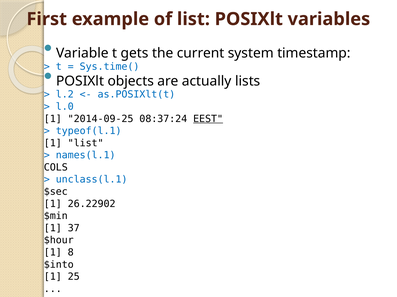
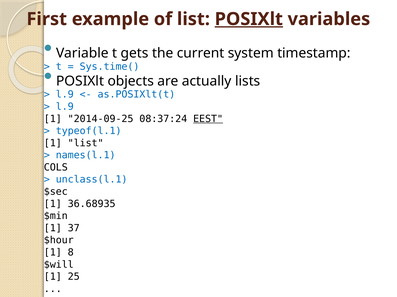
POSIXlt underline: none -> present (249, 19)
l.2: l.2 -> l.9 (65, 95)
l.0: l.0 -> l.9 (65, 107)
26.22902: 26.22902 -> 36.68935 (92, 204)
$into: $into -> $will (59, 265)
